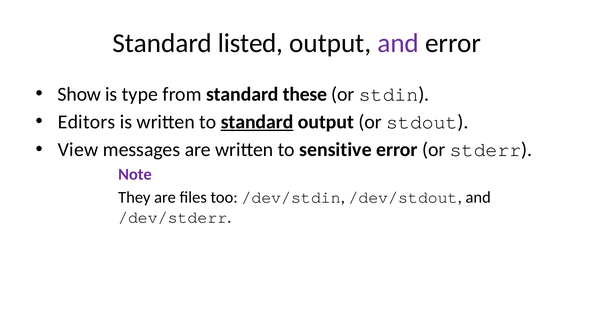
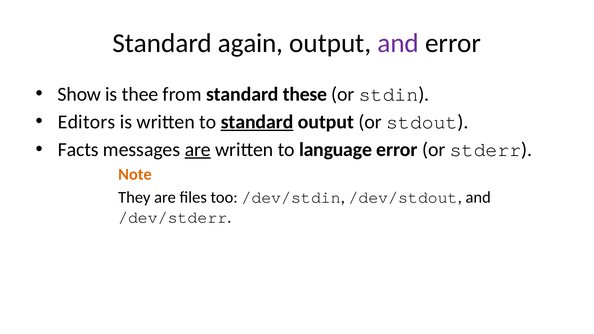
listed: listed -> again (250, 43)
type: type -> thee (140, 94)
View: View -> Facts (78, 150)
are underline: none -> present (198, 150)
sensitive: sensitive -> language (336, 150)
Note colour: purple -> orange (135, 174)
